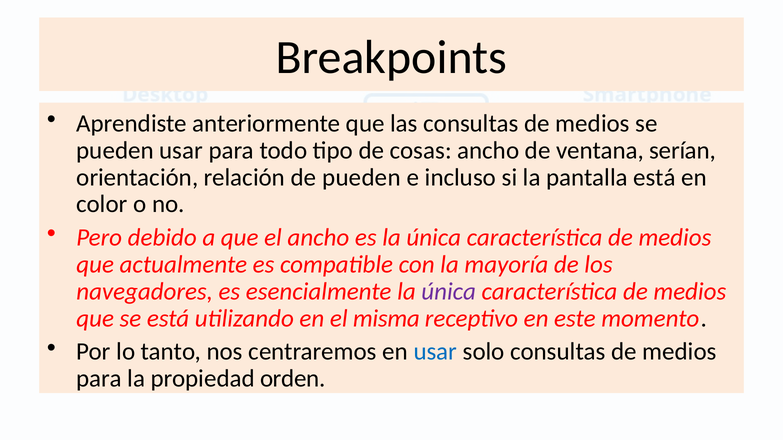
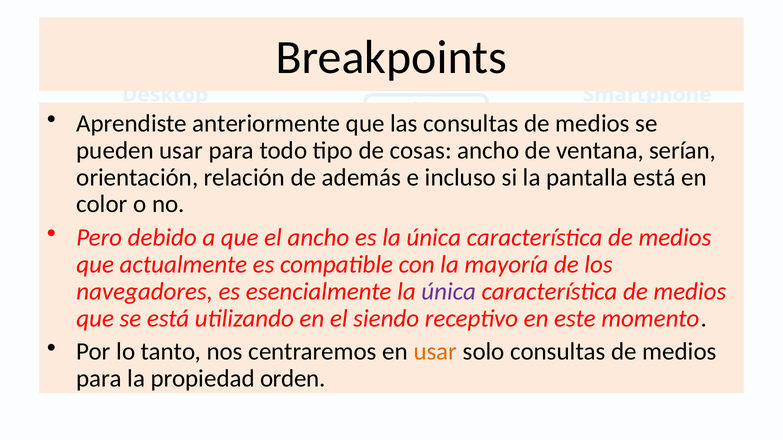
de pueden: pueden -> además (362, 177)
misma: misma -> siendo (386, 319)
usar colour: blue -> orange (435, 352)
